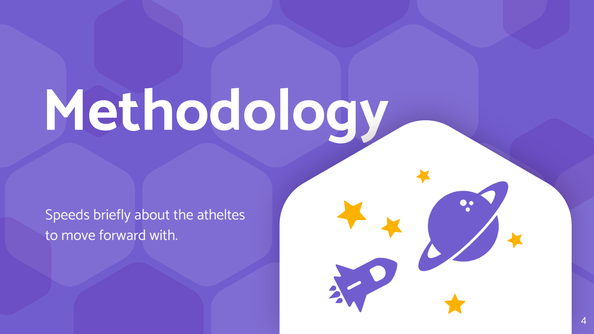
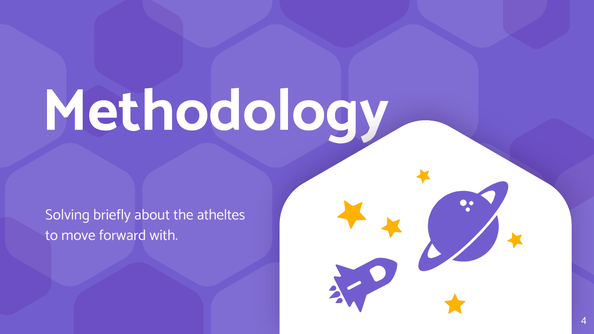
Speeds: Speeds -> Solving (67, 215)
